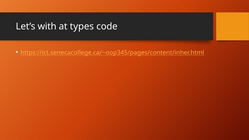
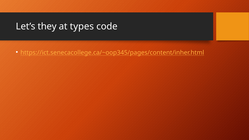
with: with -> they (47, 26)
